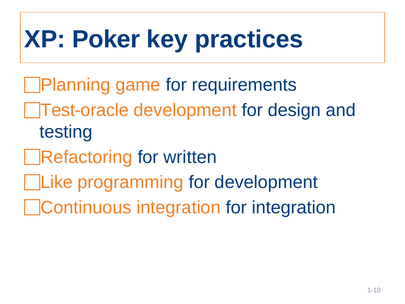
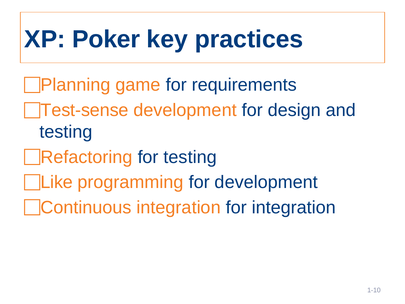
Test-oracle: Test-oracle -> Test-sense (85, 110)
for written: written -> testing (190, 157)
